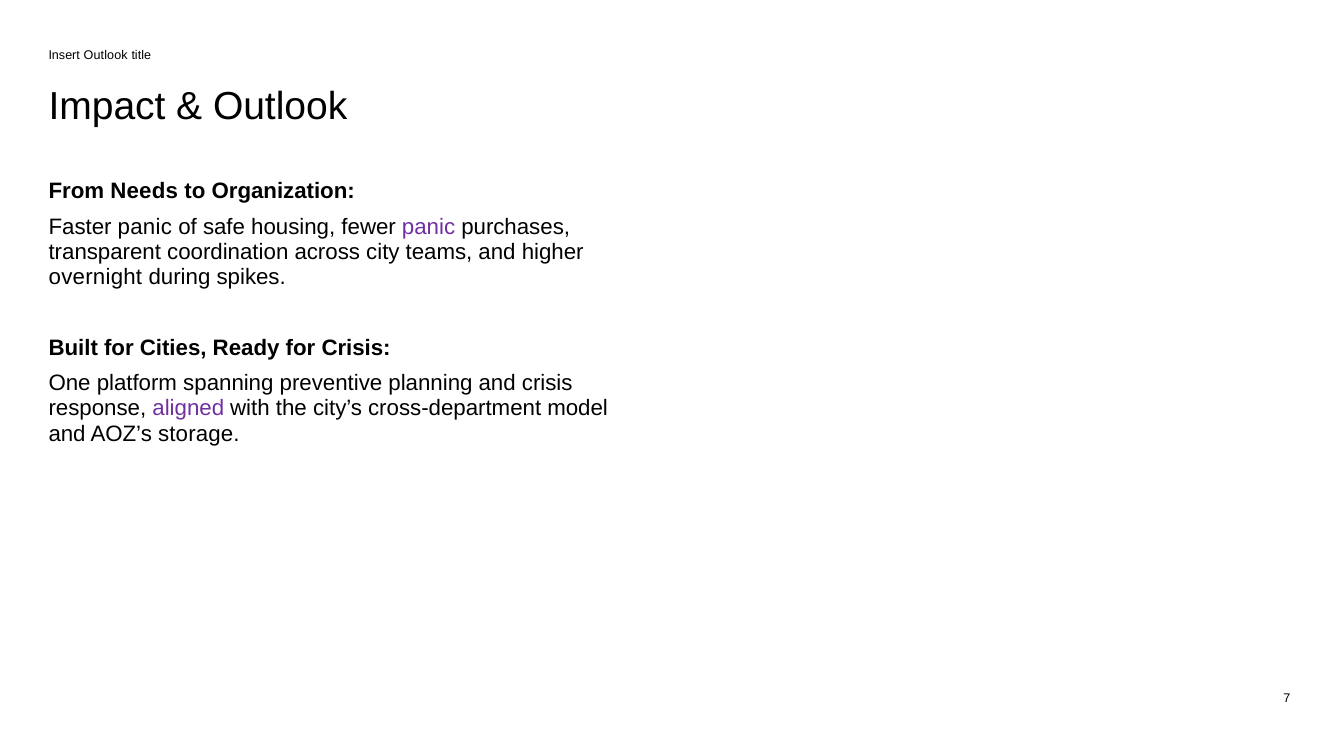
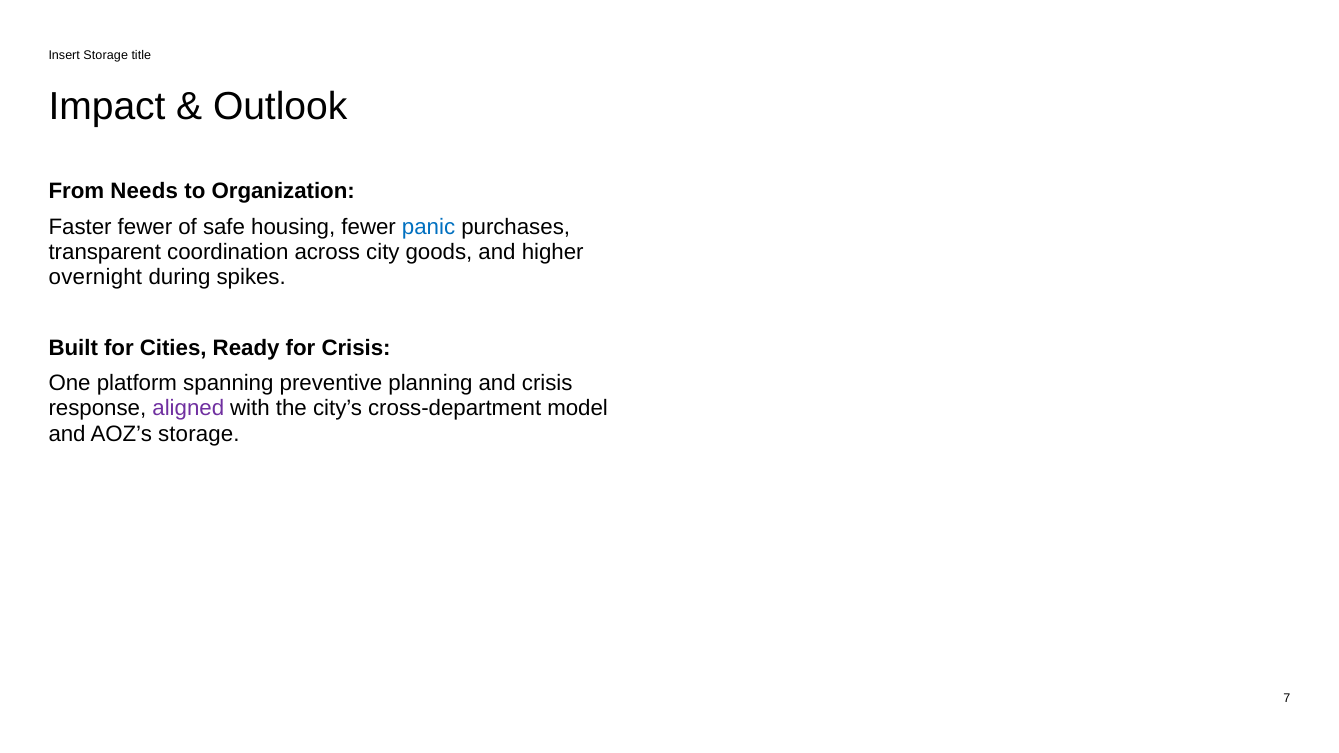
Insert Outlook: Outlook -> Storage (106, 55)
Faster panic: panic -> fewer (145, 227)
panic colour: purple -> blue (429, 227)
teams: teams -> goods (439, 252)
